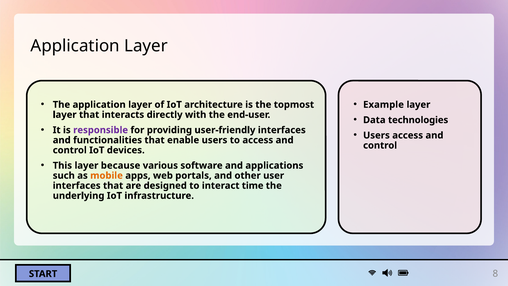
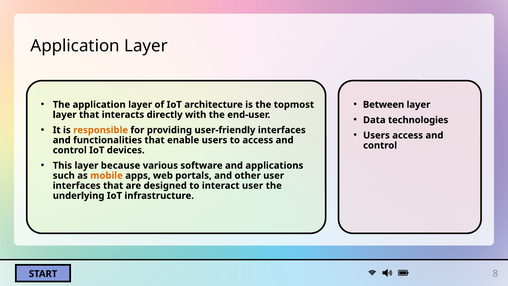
Example: Example -> Between (384, 105)
responsible colour: purple -> orange (101, 130)
interact time: time -> user (253, 185)
